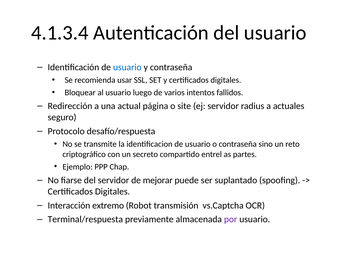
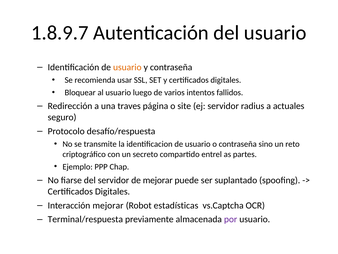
4.1.3.4: 4.1.3.4 -> 1.8.9.7 (60, 33)
usuario colour: blue -> orange (127, 67)
actual: actual -> traves (129, 106)
Interacción extremo: extremo -> mejorar (108, 205)
transmisión: transmisión -> estadísticas (176, 205)
